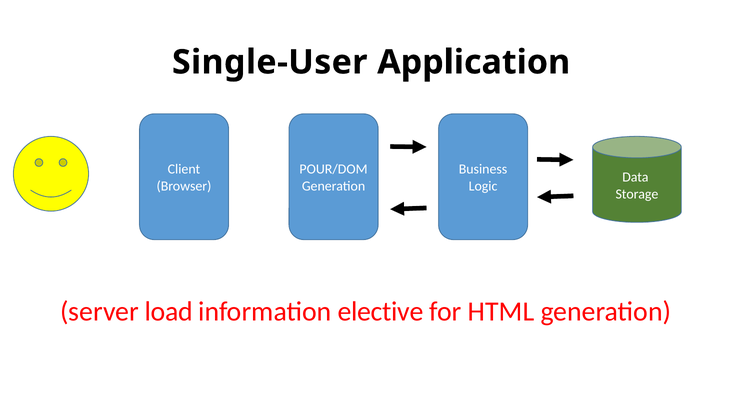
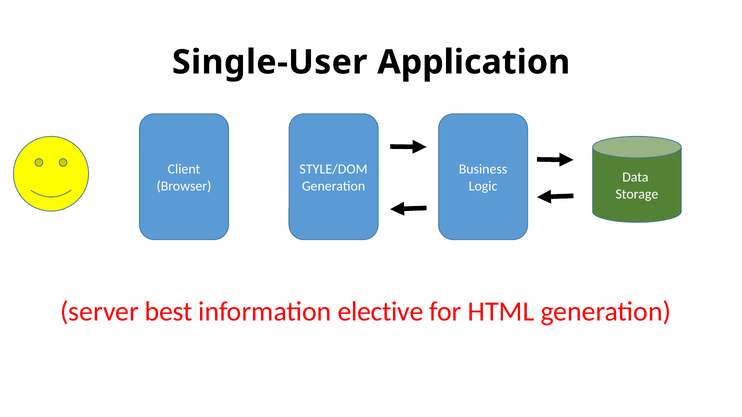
POUR/DOM: POUR/DOM -> STYLE/DOM (334, 170)
load: load -> best (169, 312)
